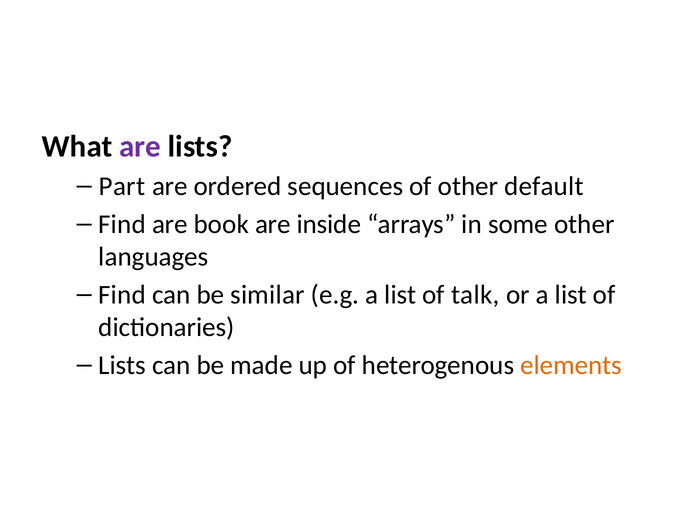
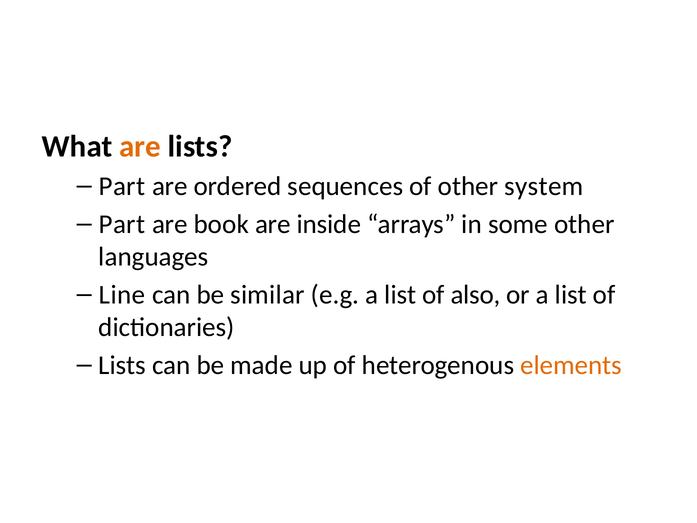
are colour: purple -> orange (140, 146)
default: default -> system (544, 186)
Find: Find -> Part (122, 224)
Find: Find -> Line (122, 295)
talk: talk -> also (475, 295)
